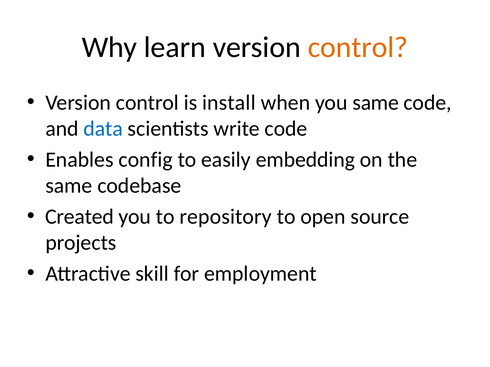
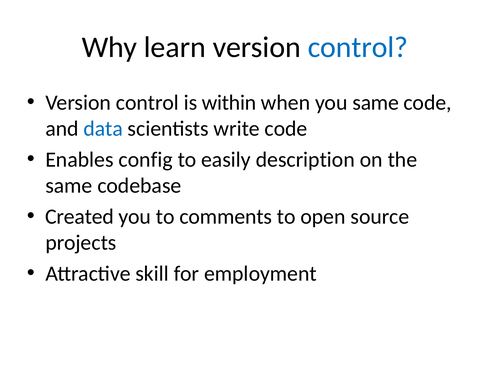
control colour: orange -> blue (358, 47)
install: install -> within (229, 103)
embedding: embedding -> description (305, 160)
repository: repository -> comments (226, 217)
